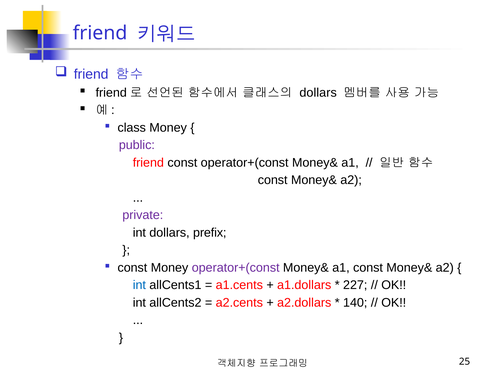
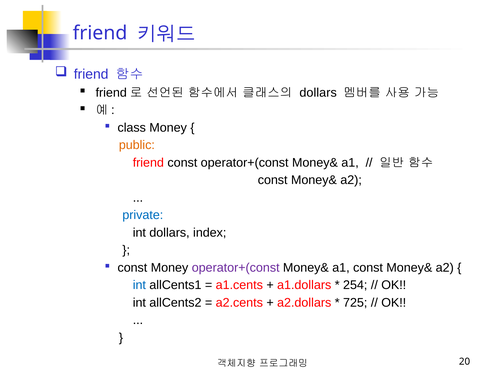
public colour: purple -> orange (137, 145)
private colour: purple -> blue (143, 215)
prefix: prefix -> index (210, 233)
227: 227 -> 254 (355, 285)
140: 140 -> 725 (355, 303)
25: 25 -> 20 (465, 362)
